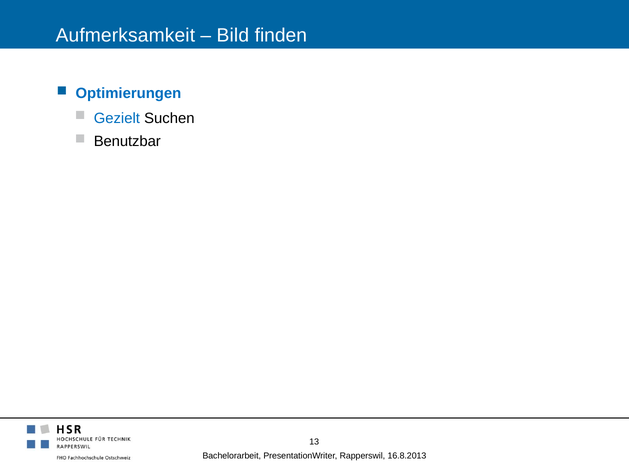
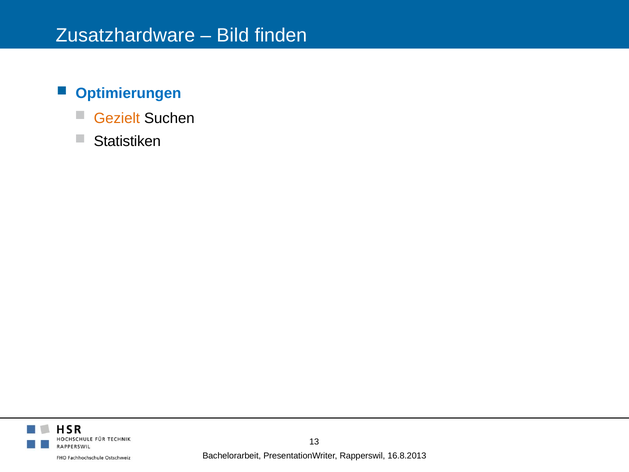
Aufmerksamkeit: Aufmerksamkeit -> Zusatzhardware (125, 35)
Gezielt colour: blue -> orange (117, 118)
Benutzbar: Benutzbar -> Statistiken (127, 141)
